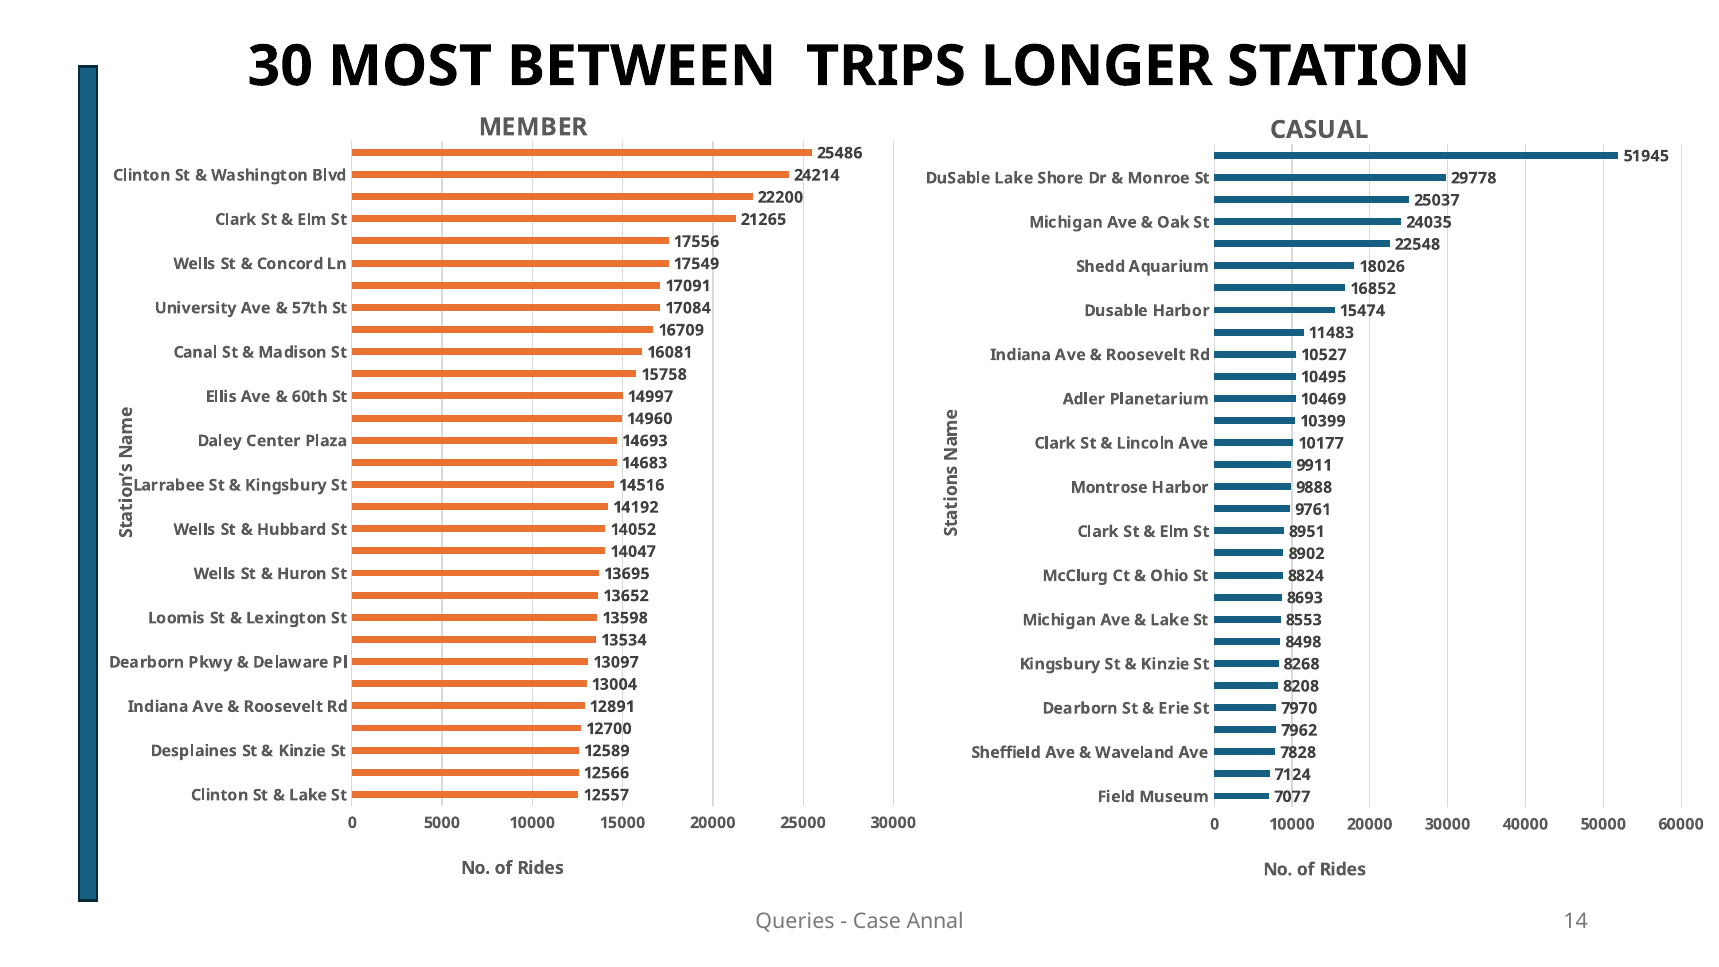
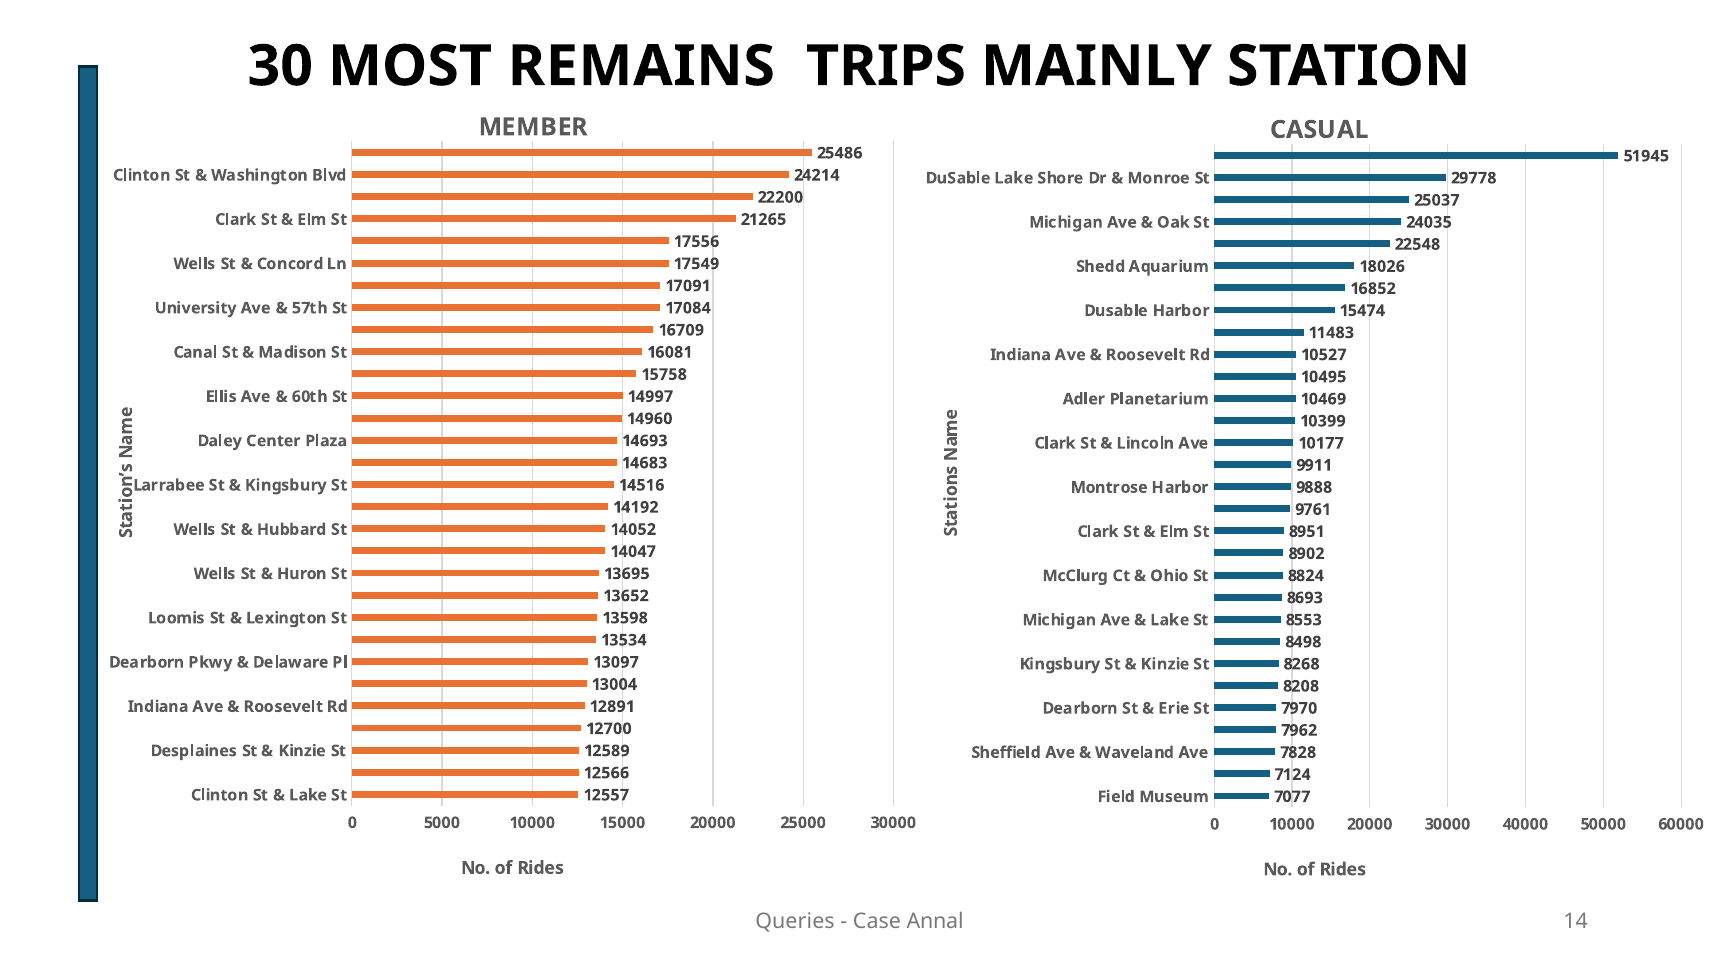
BETWEEN: BETWEEN -> REMAINS (641, 66)
LONGER: LONGER -> MAINLY (1096, 66)
